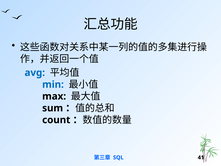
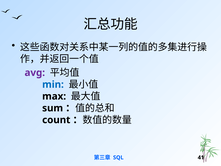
avg colour: blue -> purple (35, 73)
